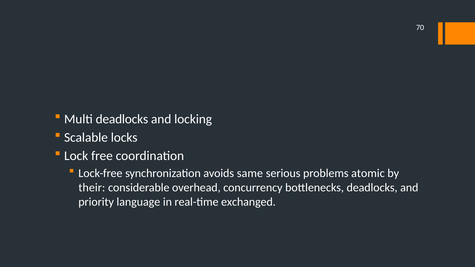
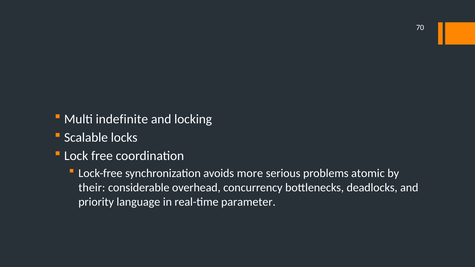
Multi deadlocks: deadlocks -> indefinite (122, 119)
same: same -> more (250, 173)
exchanged: exchanged -> parameter (248, 202)
